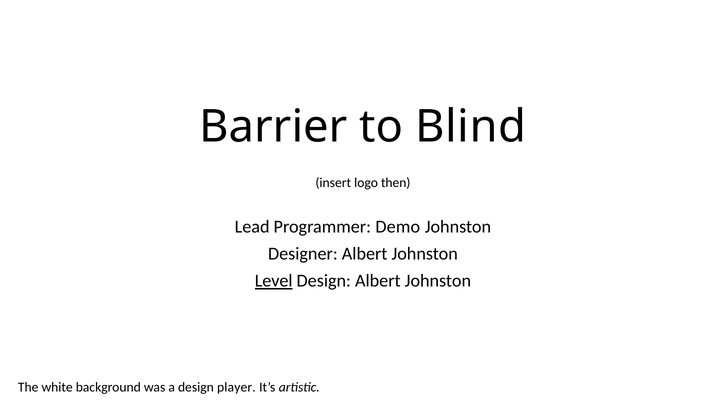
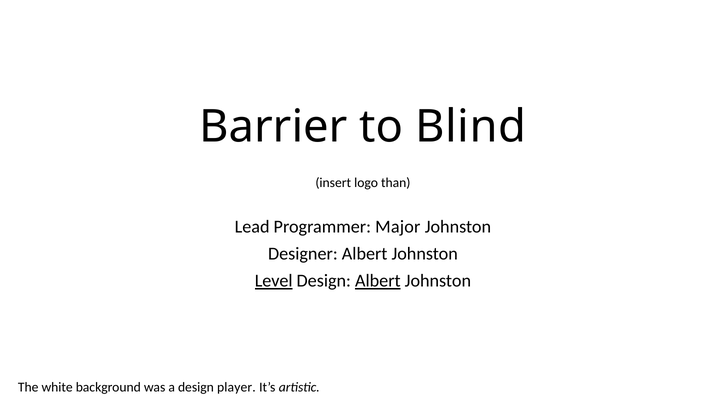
then: then -> than (396, 183)
Demo: Demo -> Major (398, 227)
Albert underline: none -> present (378, 281)
